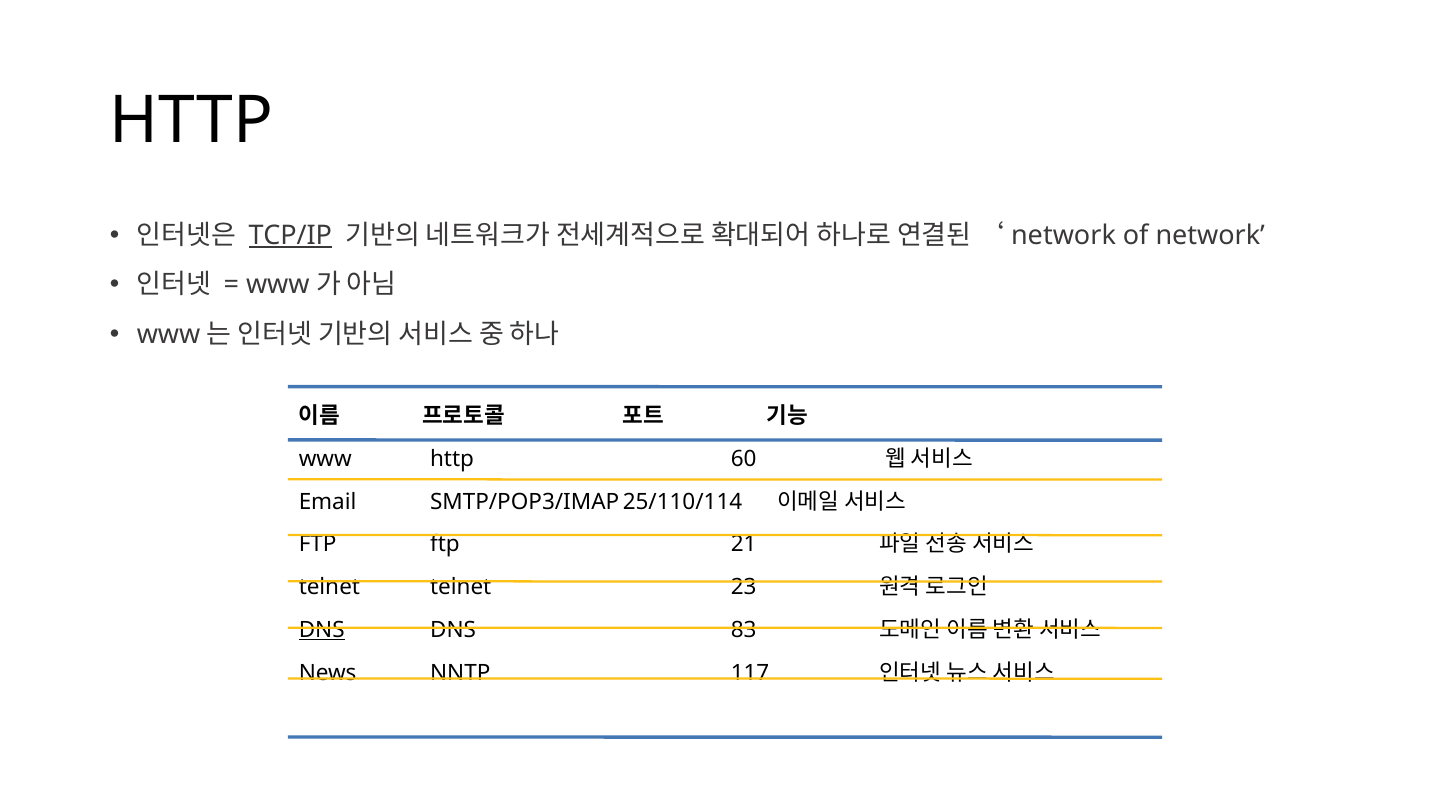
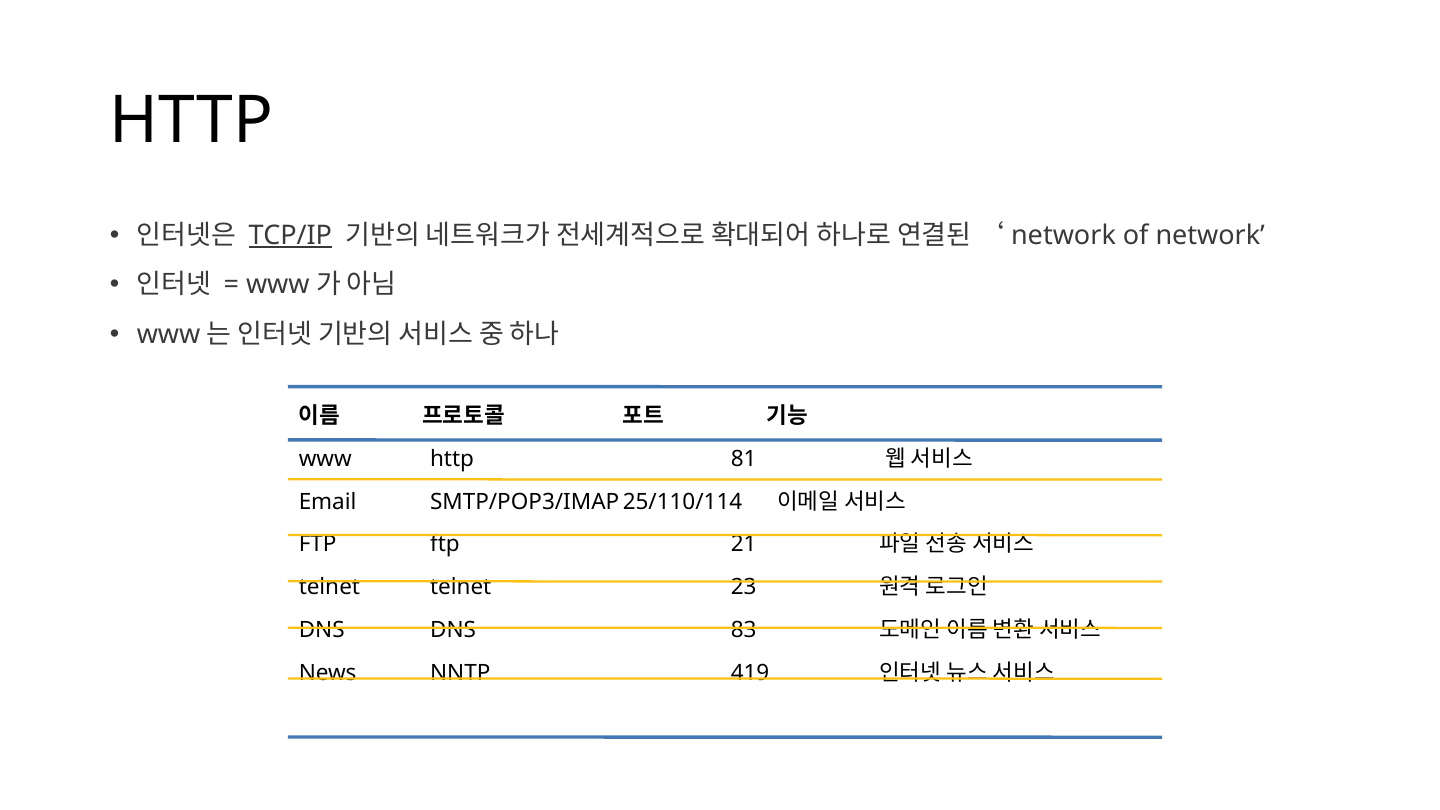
60: 60 -> 81 (744, 459)
DNS underline: present -> none (322, 630)
117: 117 -> 419 (750, 673)
